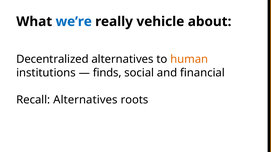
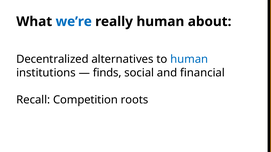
really vehicle: vehicle -> human (160, 22)
human colour: orange -> blue (189, 59)
Recall Alternatives: Alternatives -> Competition (86, 100)
